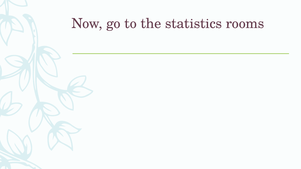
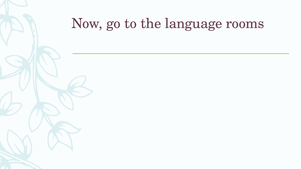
statistics: statistics -> language (194, 24)
